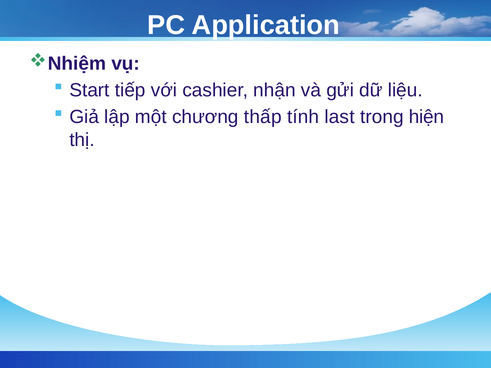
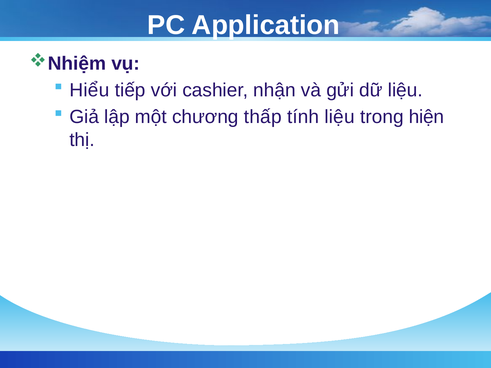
Start: Start -> Hiểu (89, 90)
tính last: last -> liệu (340, 117)
